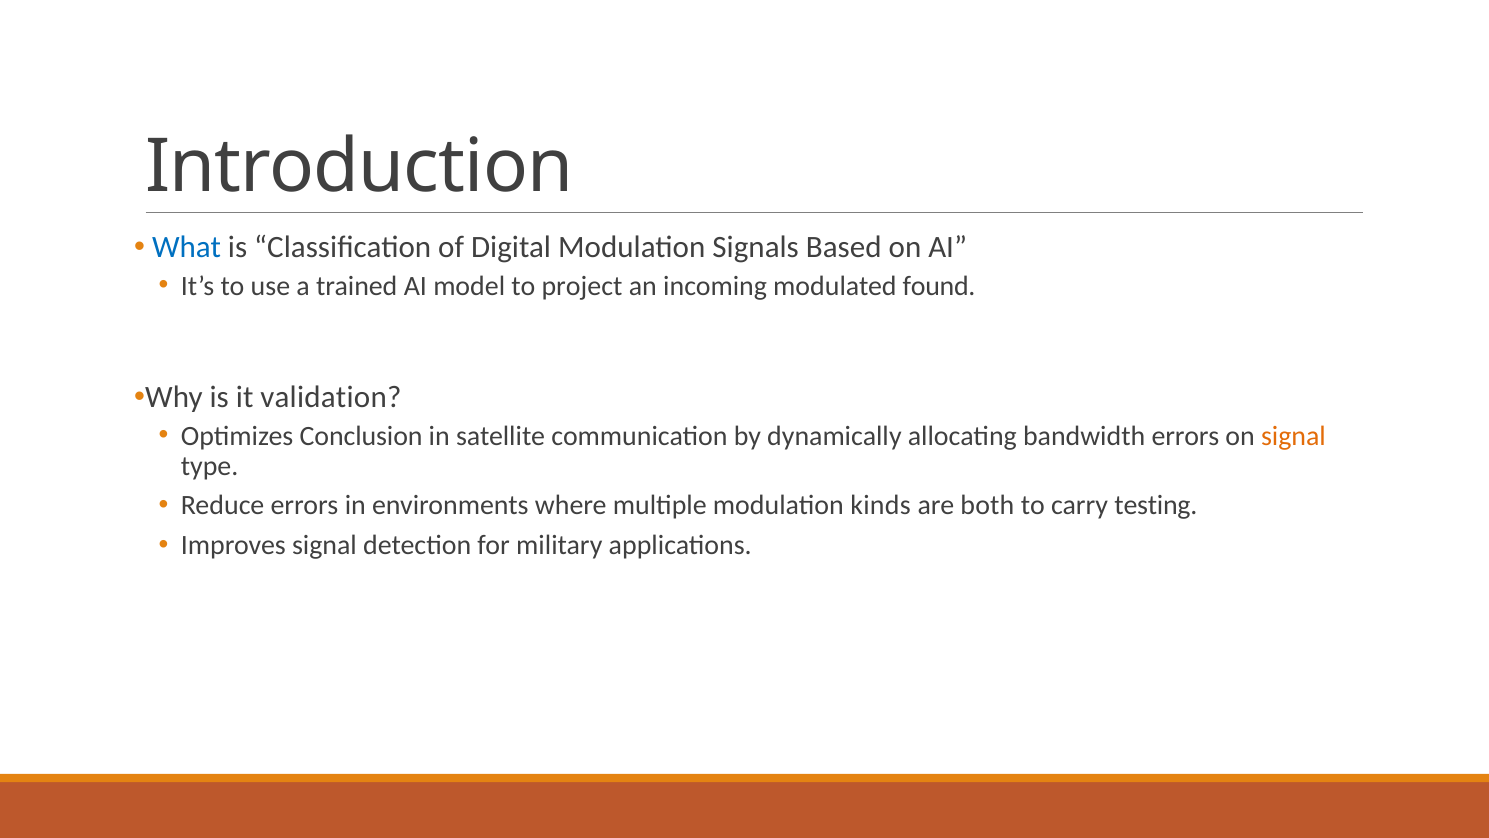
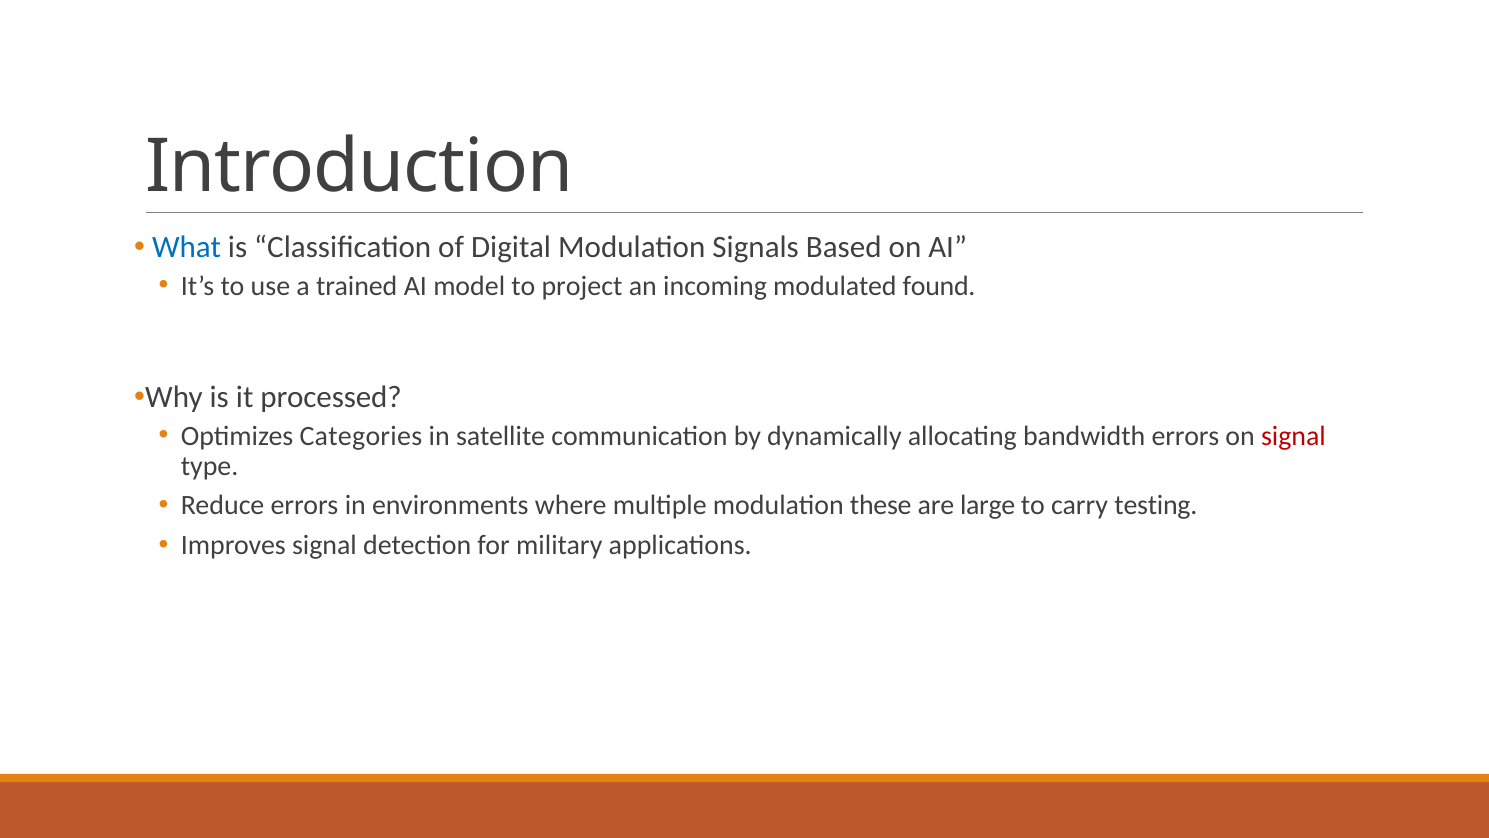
validation: validation -> processed (331, 397)
Conclusion: Conclusion -> Categories (361, 436)
signal colour: orange -> red (1293, 436)
kinds: kinds -> these (881, 505)
both: both -> large (988, 505)
